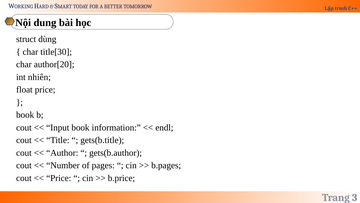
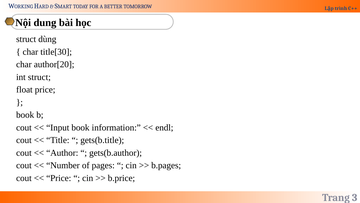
int nhiên: nhiên -> struct (39, 77)
